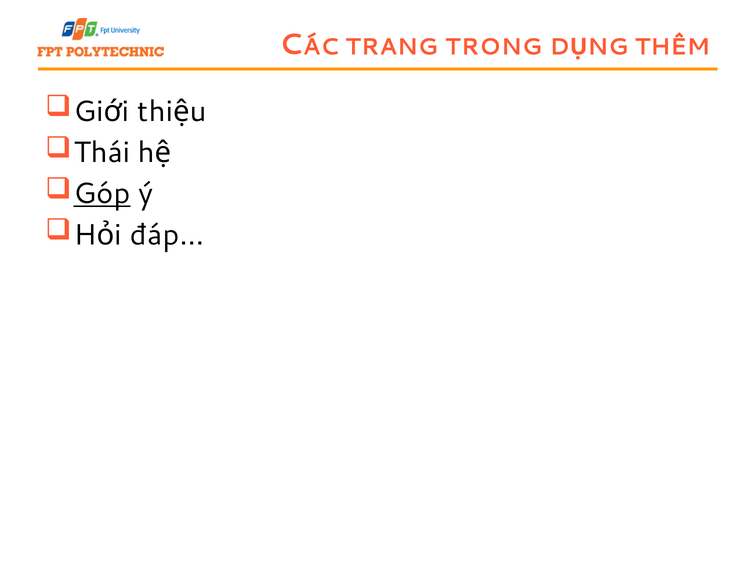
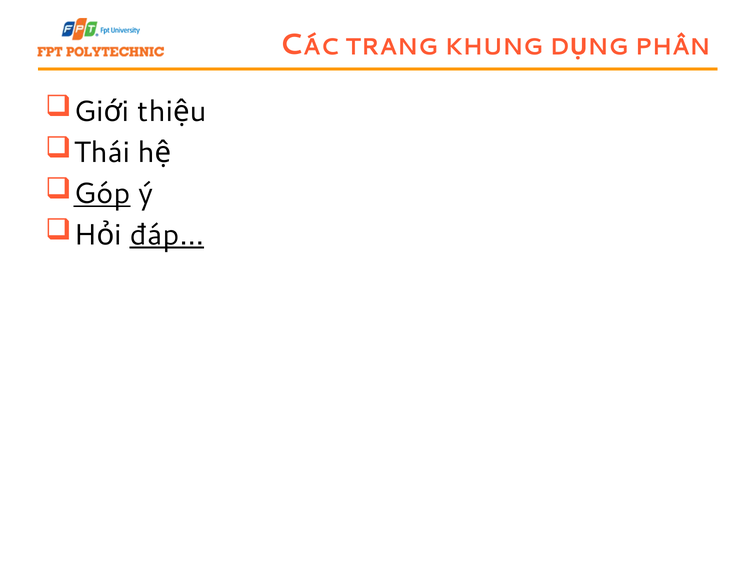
TRONG: TRONG -> KHUNG (494, 47)
THÊM: THÊM -> PHÂN (672, 47)
đáp… underline: none -> present (167, 235)
